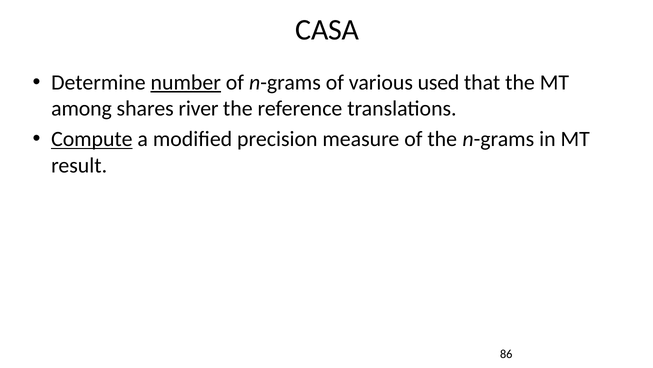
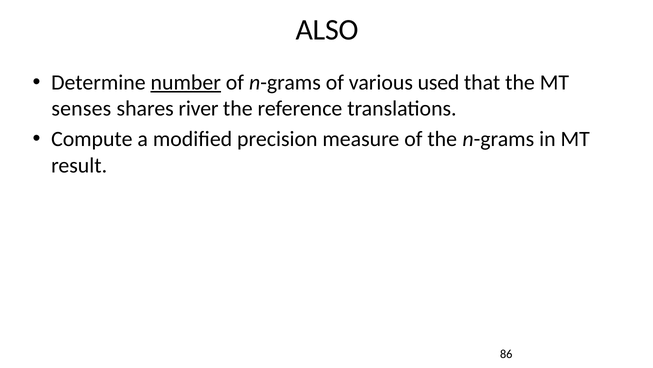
CASA: CASA -> ALSO (327, 30)
among: among -> senses (81, 109)
Compute underline: present -> none (92, 139)
